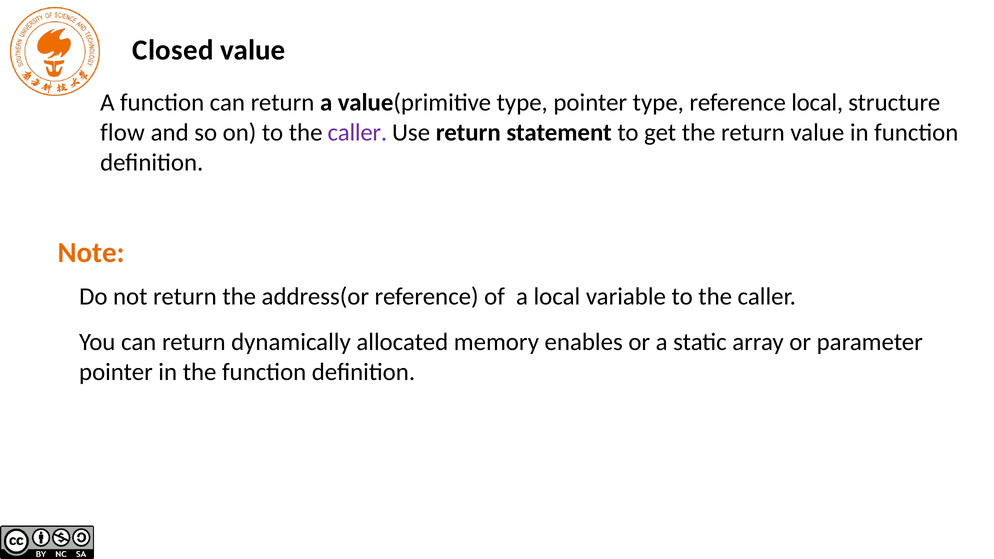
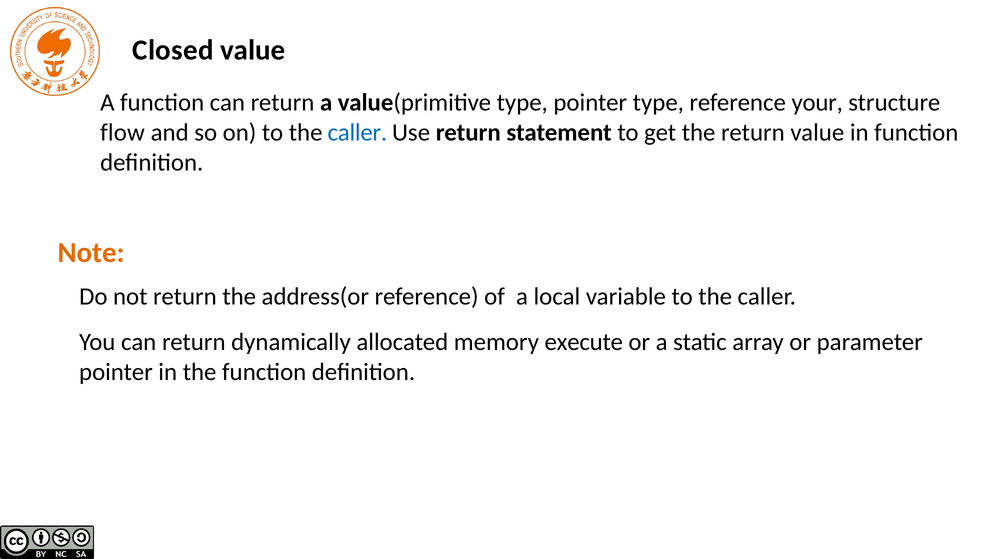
reference local: local -> your (817, 103)
caller colour: purple -> blue (357, 133)
enables: enables -> execute (584, 342)
